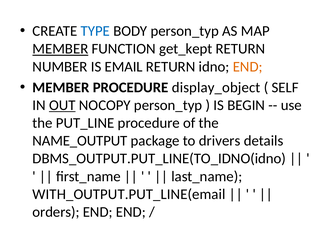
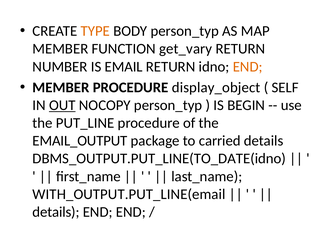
TYPE colour: blue -> orange (95, 31)
MEMBER underline: present -> none (60, 49)
get_kept: get_kept -> get_vary (186, 49)
NAME_OUTPUT: NAME_OUTPUT -> EMAIL_OUTPUT (80, 141)
drivers: drivers -> carried (220, 141)
DBMS_OUTPUT.PUT_LINE(TO_IDNO(idno: DBMS_OUTPUT.PUT_LINE(TO_IDNO(idno -> DBMS_OUTPUT.PUT_LINE(TO_DATE(idno (159, 158)
orders: orders -> details (56, 212)
